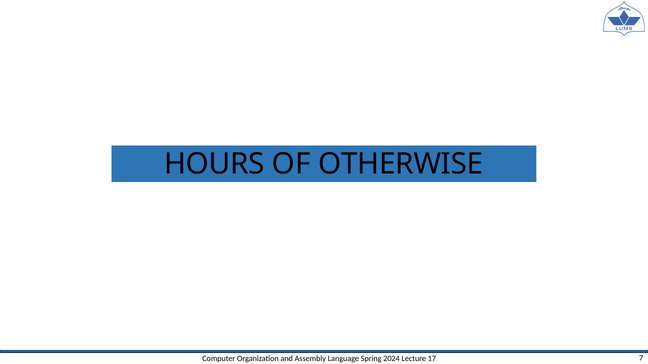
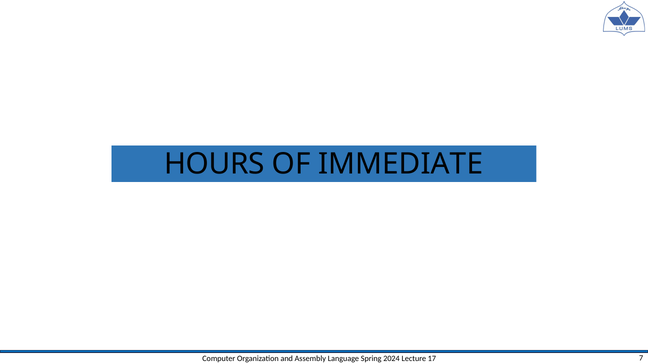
OTHERWISE: OTHERWISE -> IMMEDIATE (401, 164)
